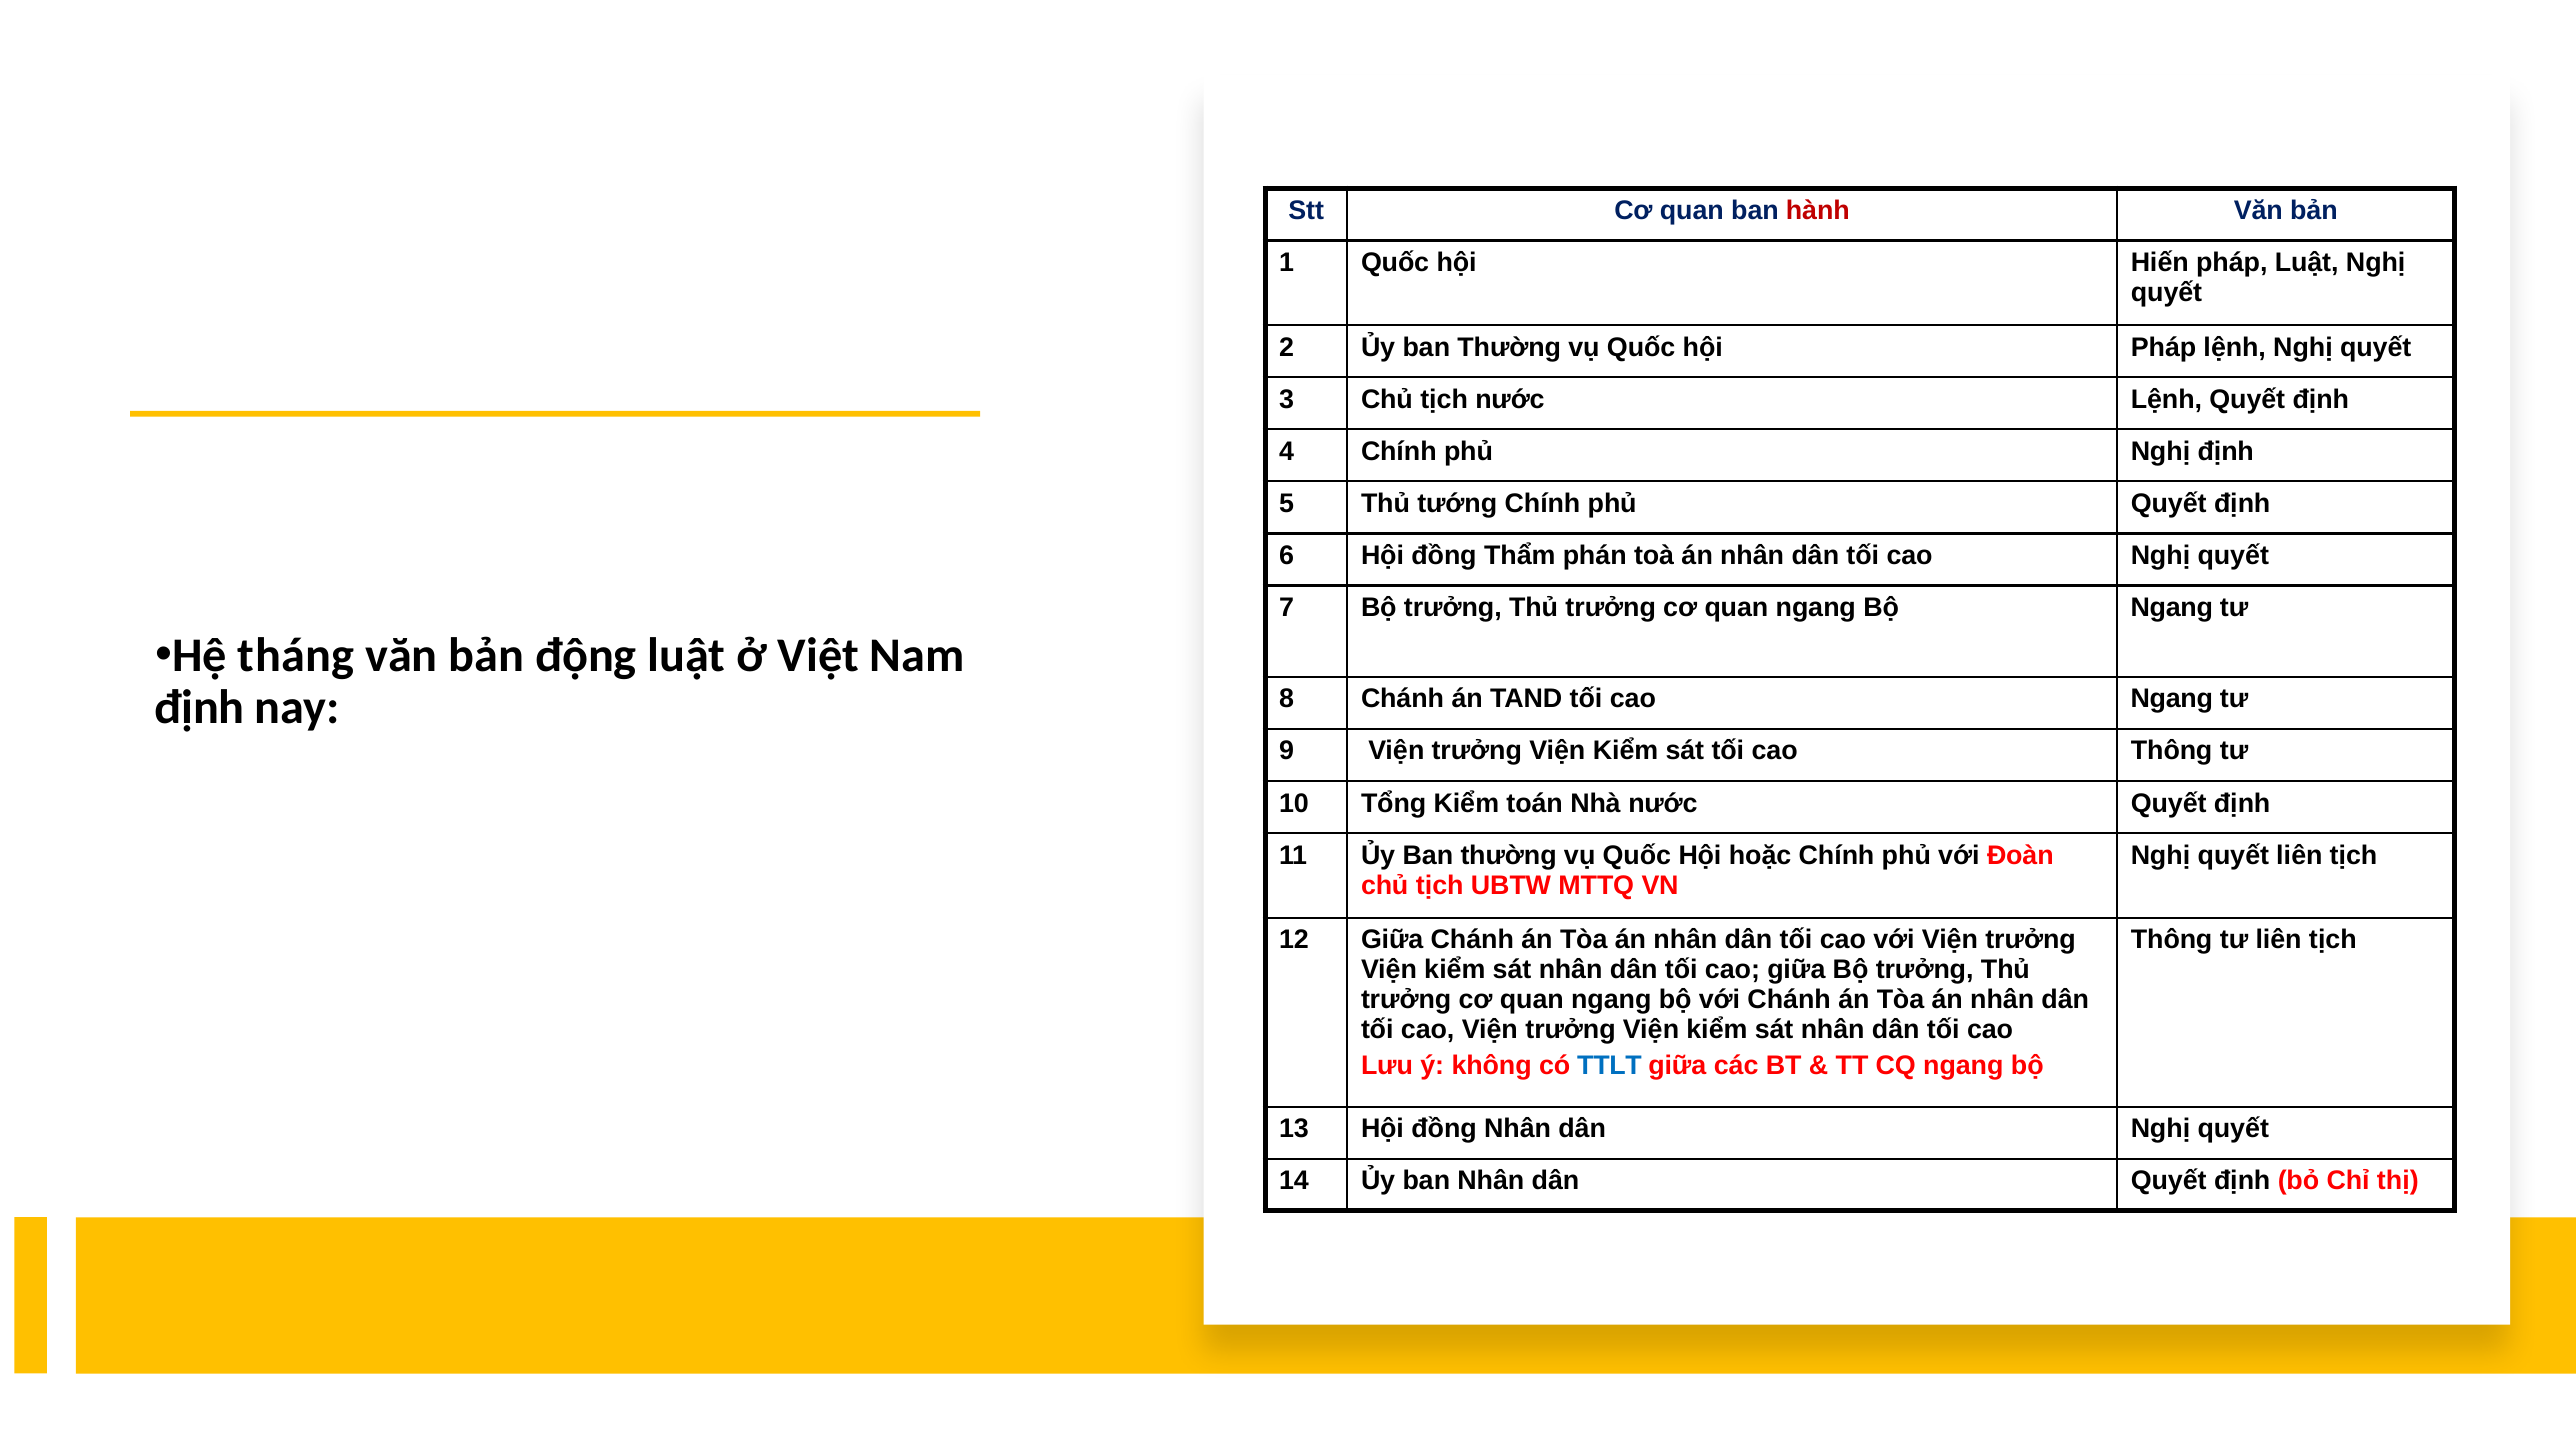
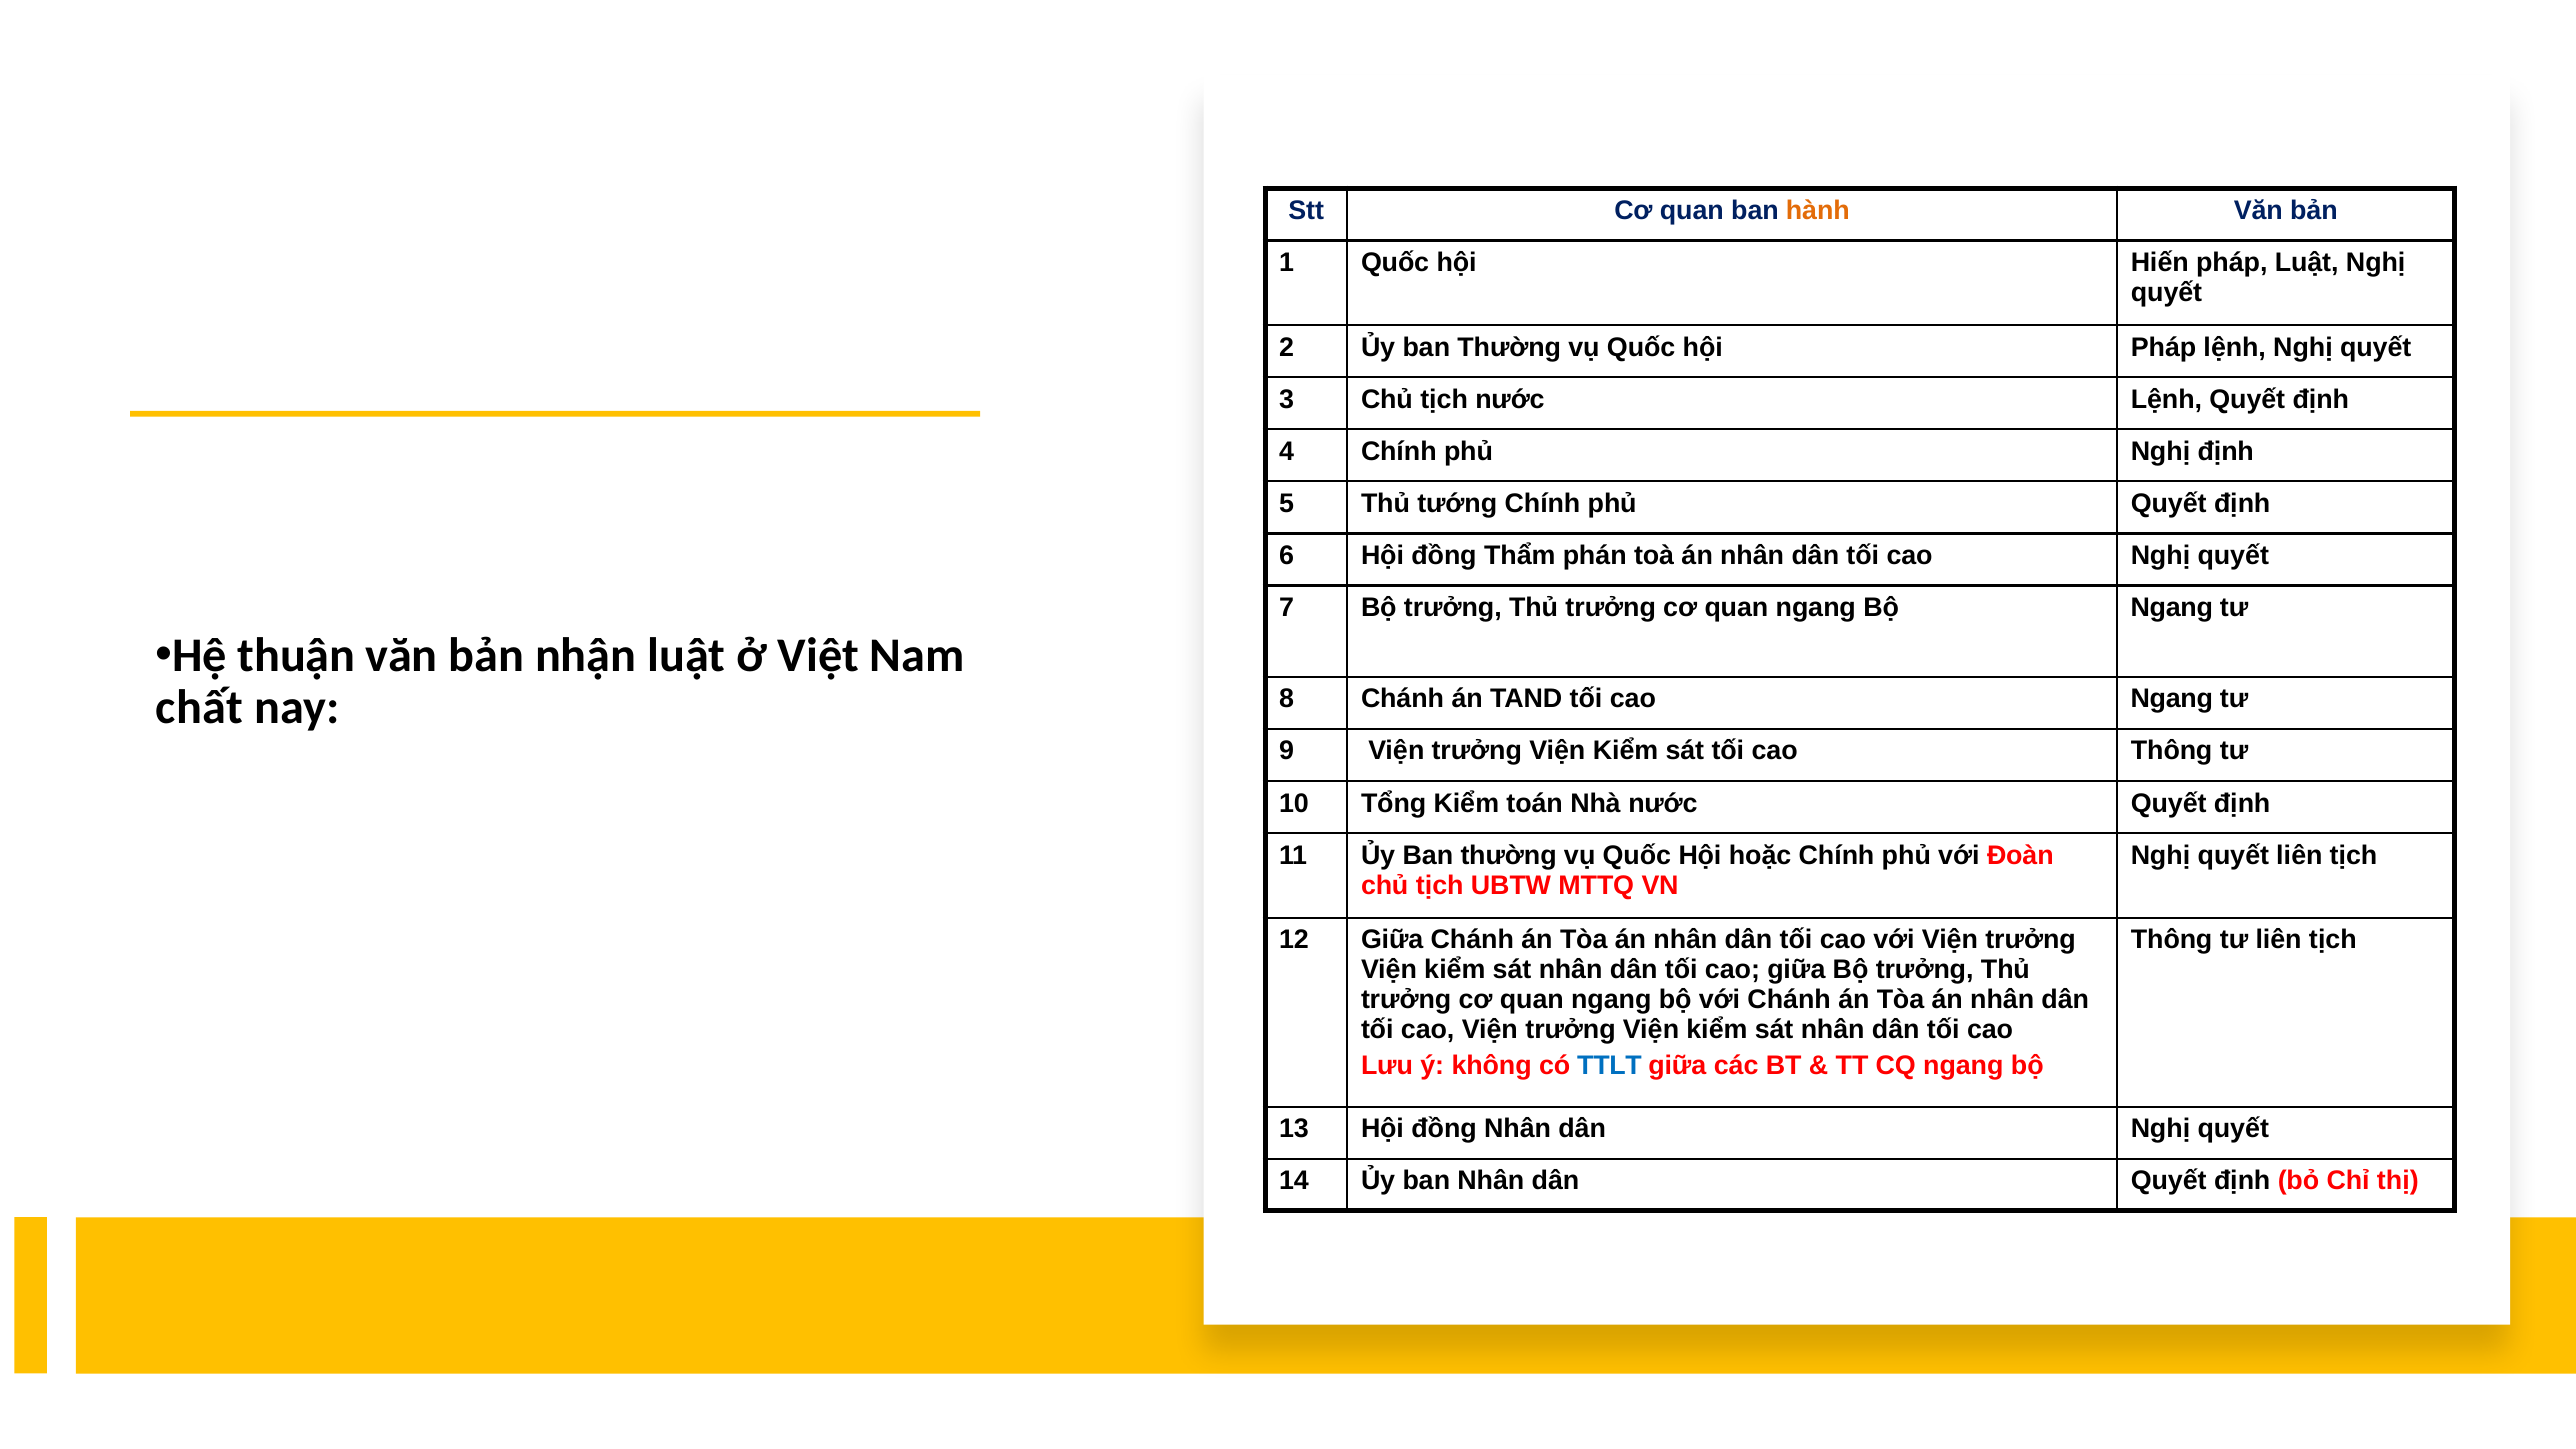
hành colour: red -> orange (1818, 211)
tháng: tháng -> thuận (297, 655)
động: động -> nhận (586, 655)
định: định -> chất (199, 707)
